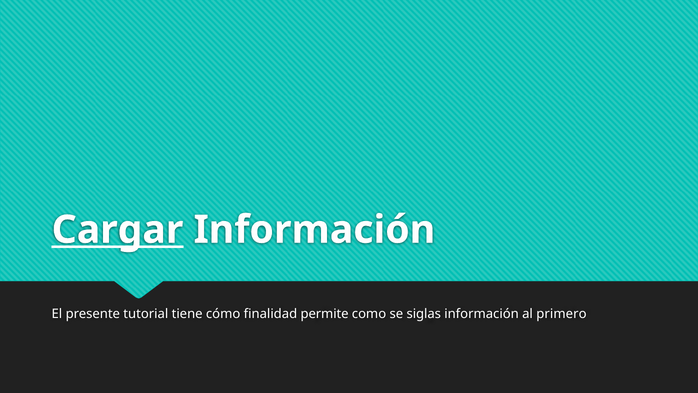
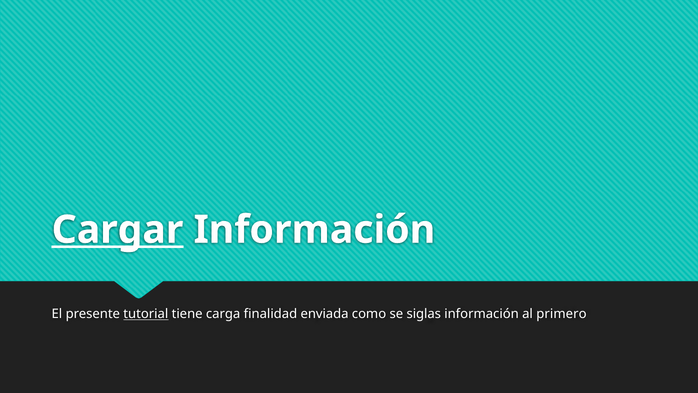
tutorial underline: none -> present (146, 314)
cómo: cómo -> carga (223, 314)
permite: permite -> enviada (325, 314)
